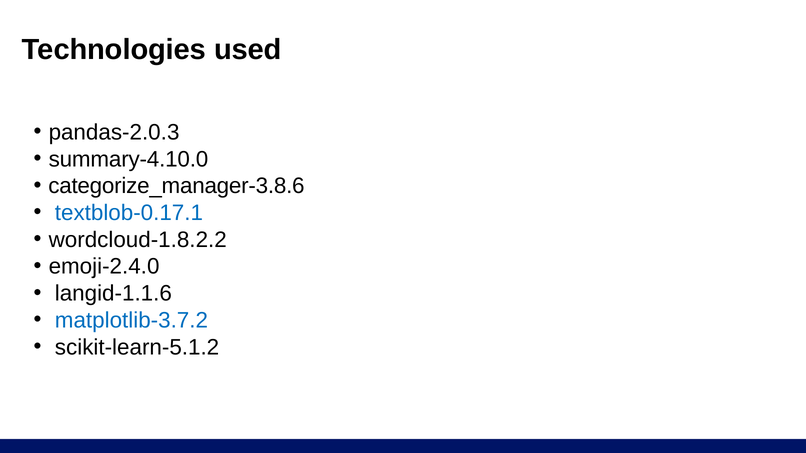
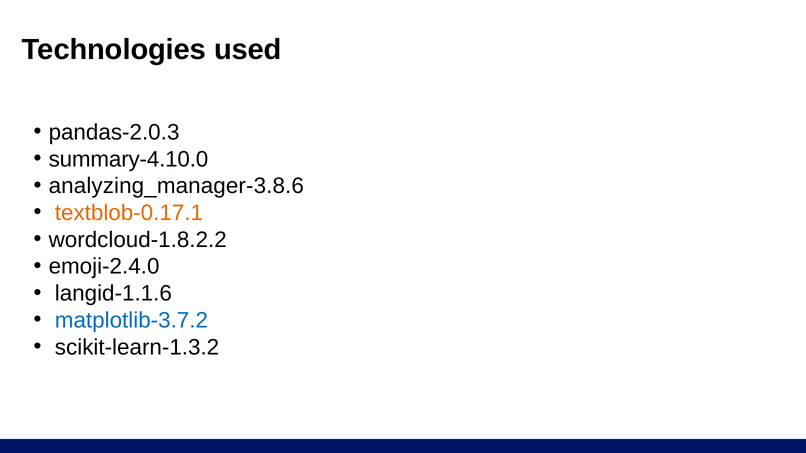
categorize_manager-3.8.6: categorize_manager-3.8.6 -> analyzing_manager-3.8.6 (176, 186)
textblob-0.17.1 colour: blue -> orange (129, 213)
scikit-learn-5.1.2: scikit-learn-5.1.2 -> scikit-learn-1.3.2 (137, 347)
